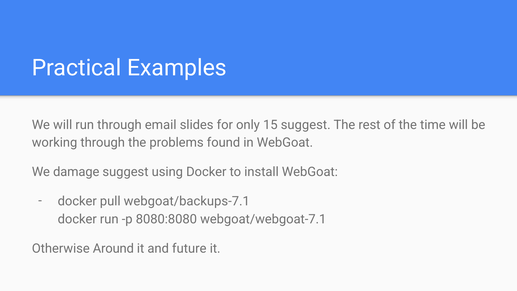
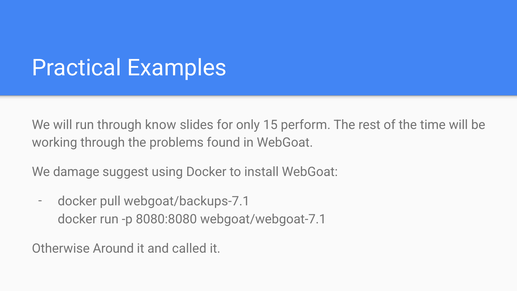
email: email -> know (161, 125)
15 suggest: suggest -> perform (306, 125)
future: future -> called (189, 248)
